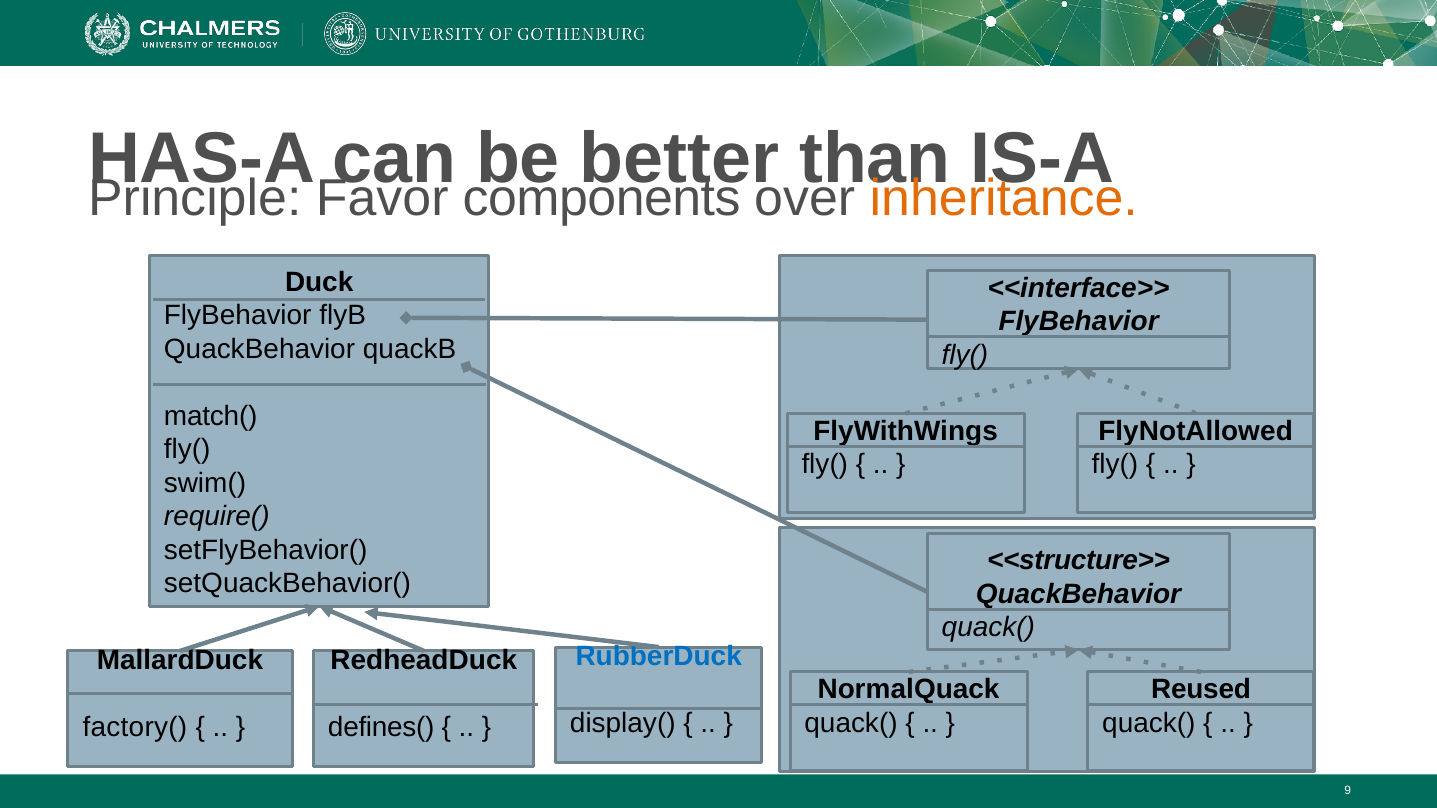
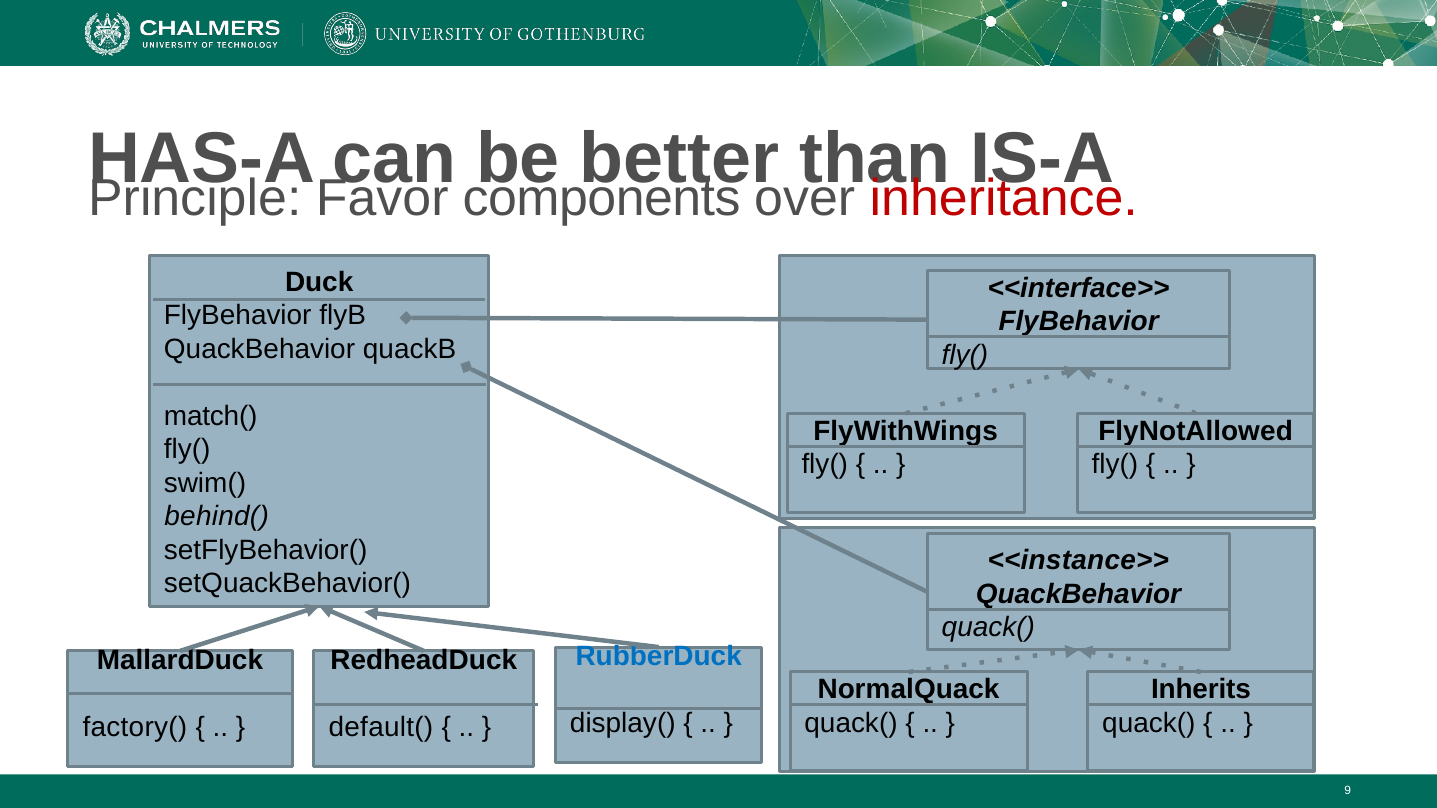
inheritance colour: orange -> red (1004, 199)
require(: require( -> behind( (217, 517)
<<structure>>: <<structure>> -> <<instance>> (1078, 561)
Reused: Reused -> Inherits (1201, 690)
defines(: defines( -> default( (381, 728)
